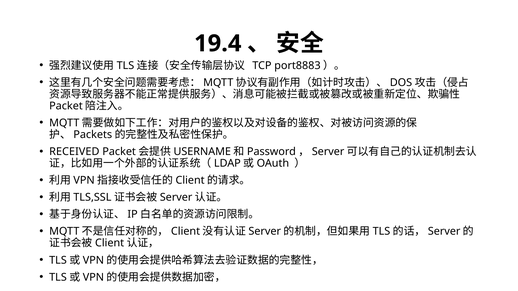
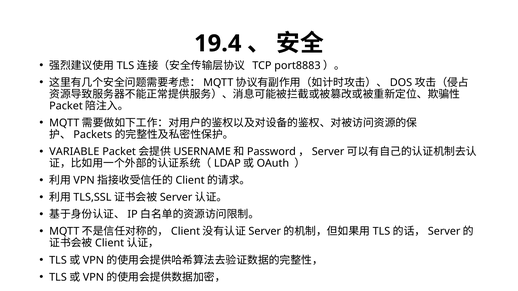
RECEIVED: RECEIVED -> VARIABLE (74, 152)
